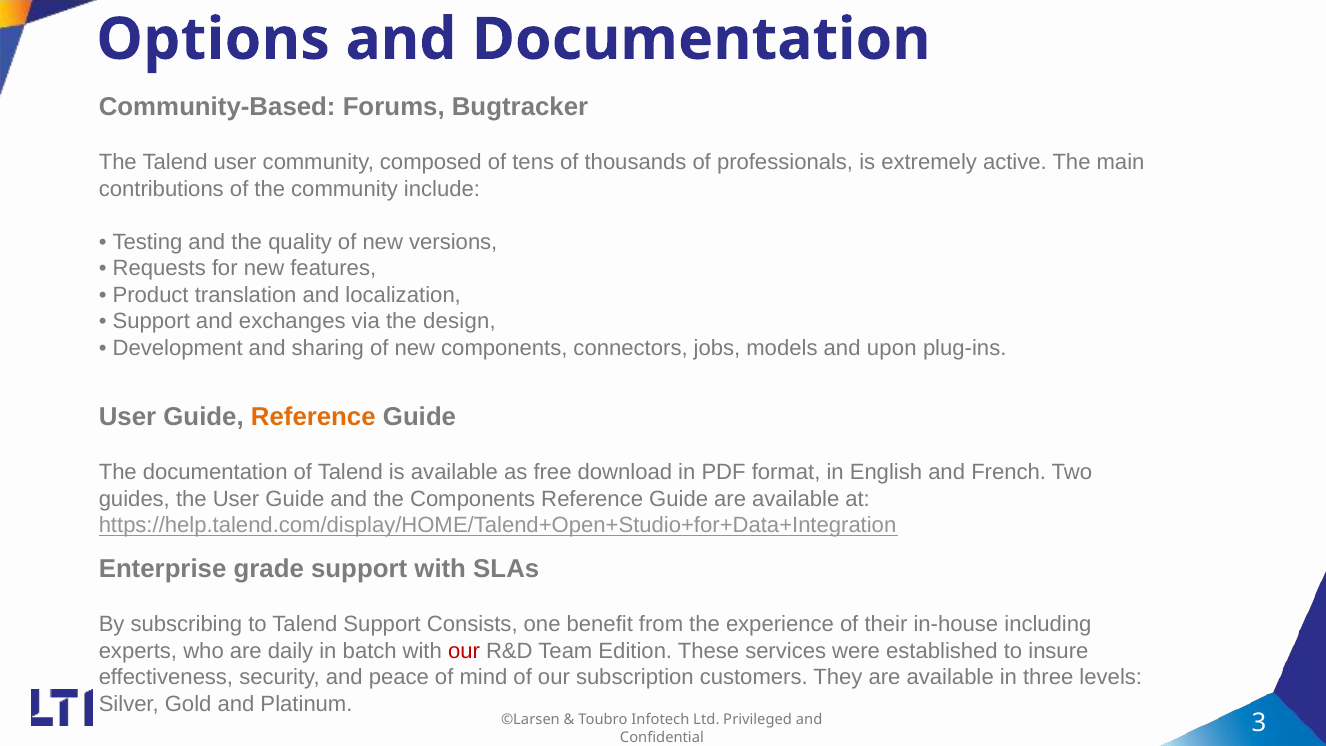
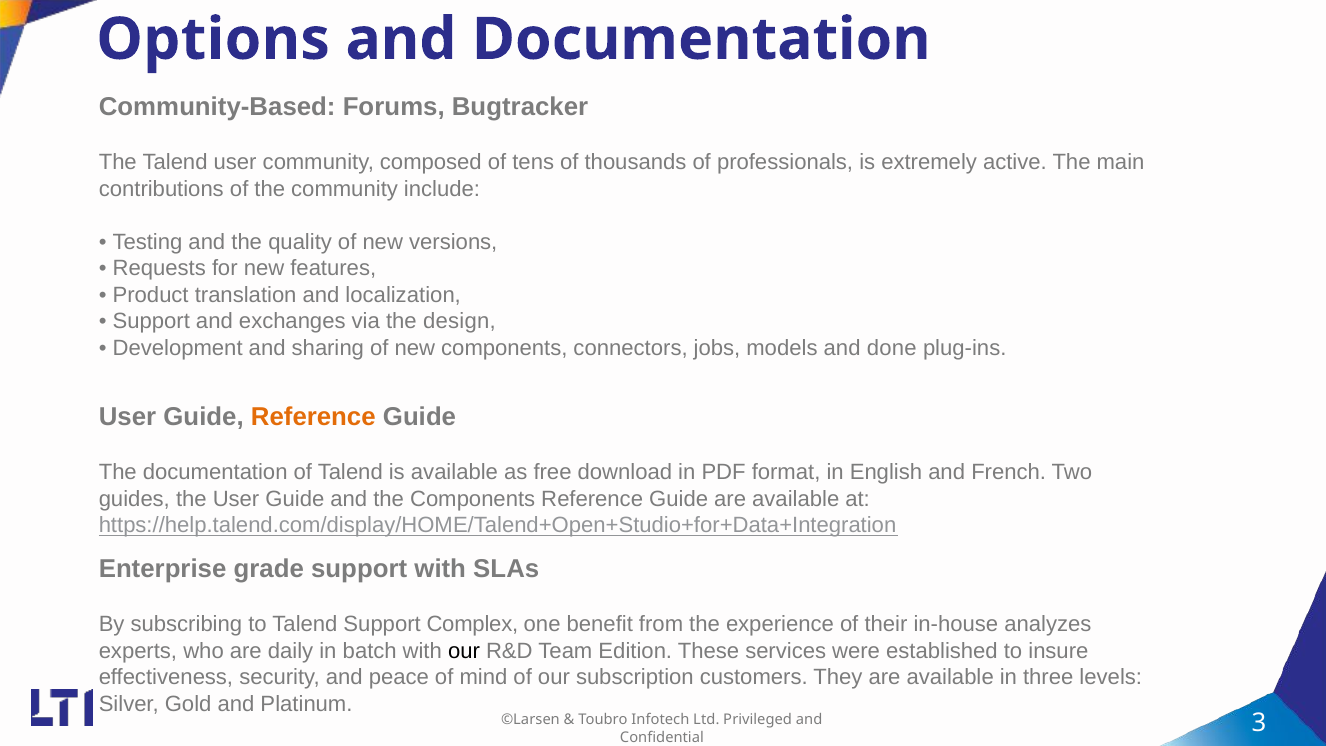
upon: upon -> done (892, 348)
Consists: Consists -> Complex (472, 624)
including: including -> analyzes (1048, 624)
our colour: red -> black (464, 651)
